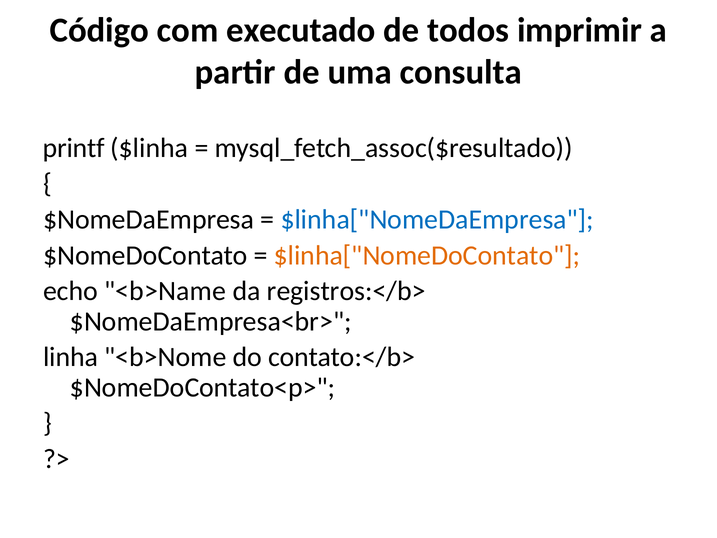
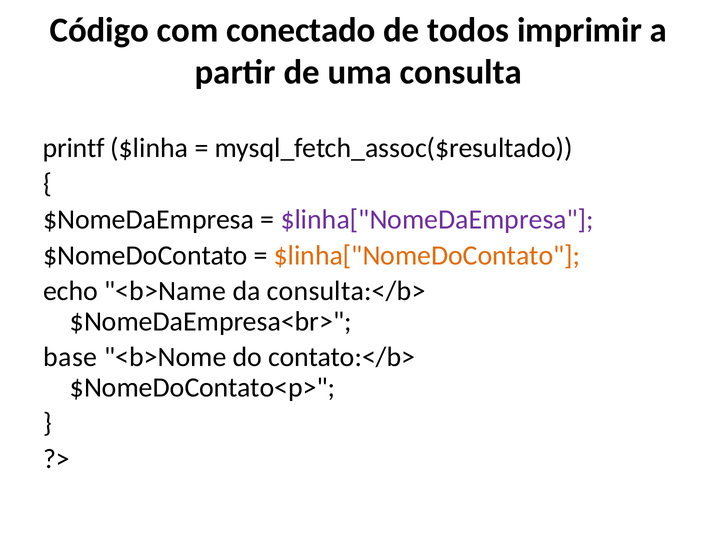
executado: executado -> conectado (301, 30)
$linha["NomeDaEmpresa colour: blue -> purple (437, 219)
registros:</b>: registros:</b> -> consulta:</b> (346, 291)
linha: linha -> base (70, 357)
